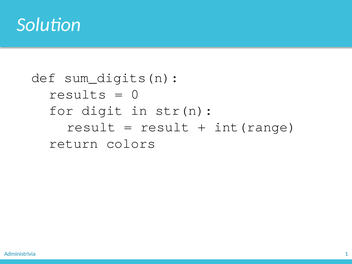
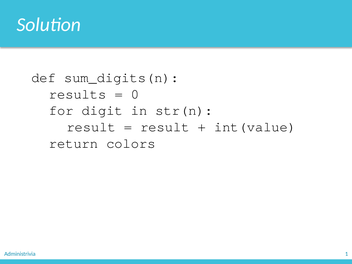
int(range: int(range -> int(value (255, 127)
